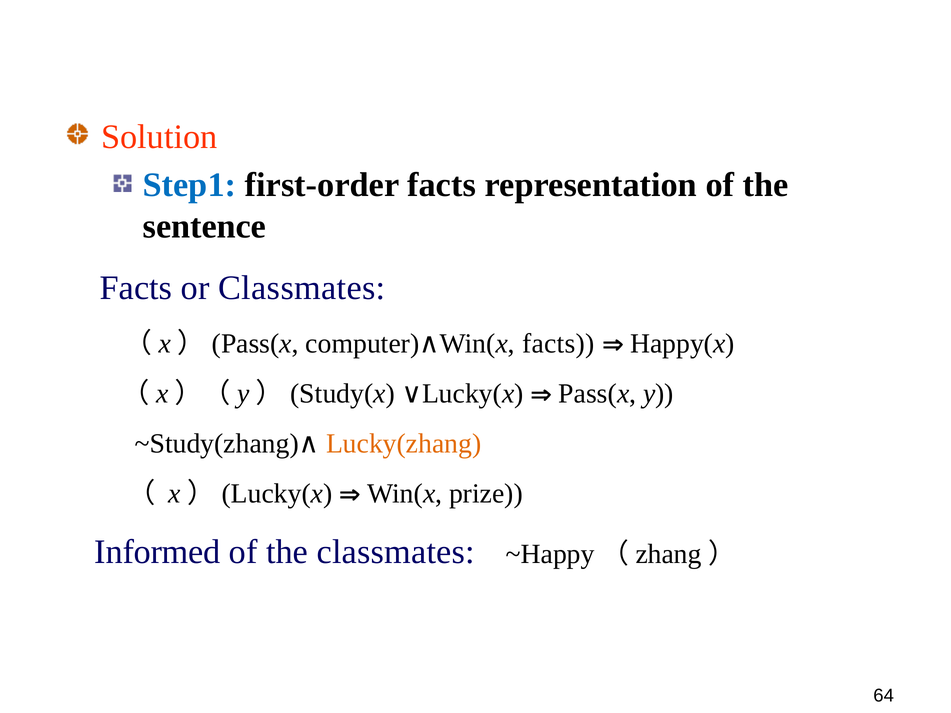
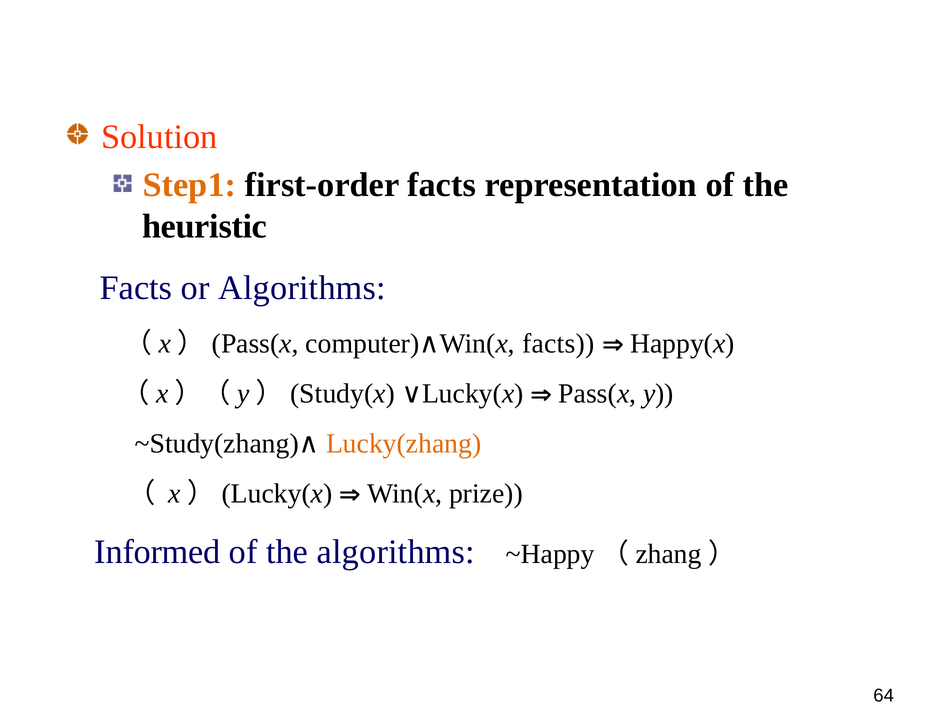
Step1 colour: blue -> orange (189, 185)
sentence: sentence -> heuristic (205, 226)
or Classmates: Classmates -> Algorithms (302, 288)
the classmates: classmates -> algorithms (396, 552)
